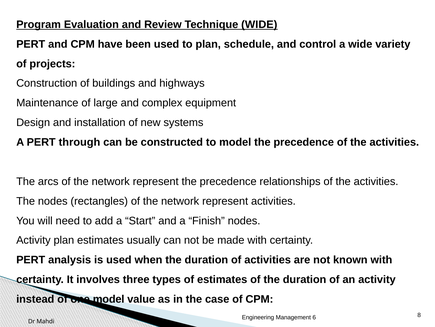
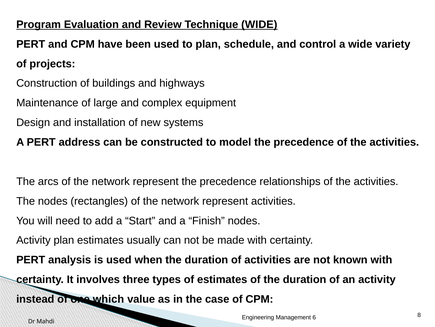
through: through -> address (80, 142)
one model: model -> which (109, 299)
